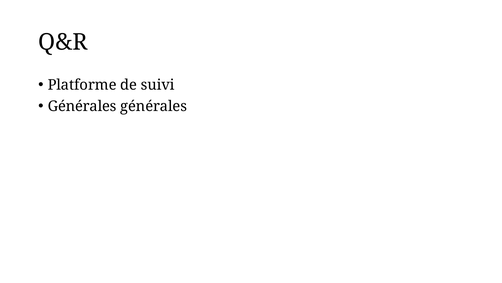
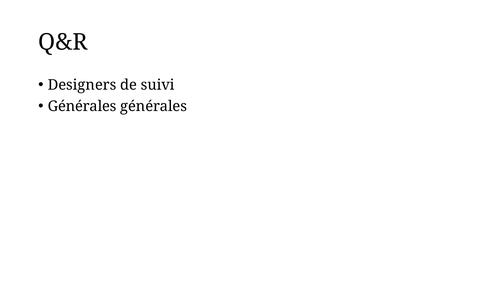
Platforme: Platforme -> Designers (82, 85)
